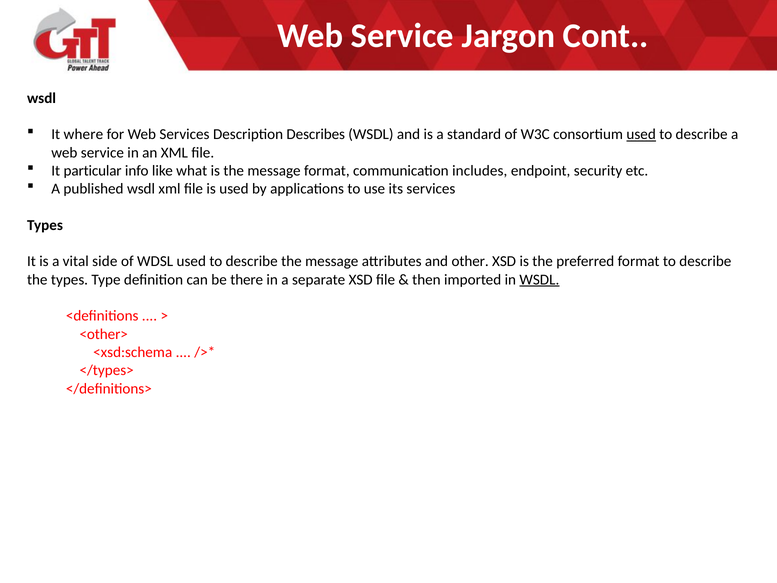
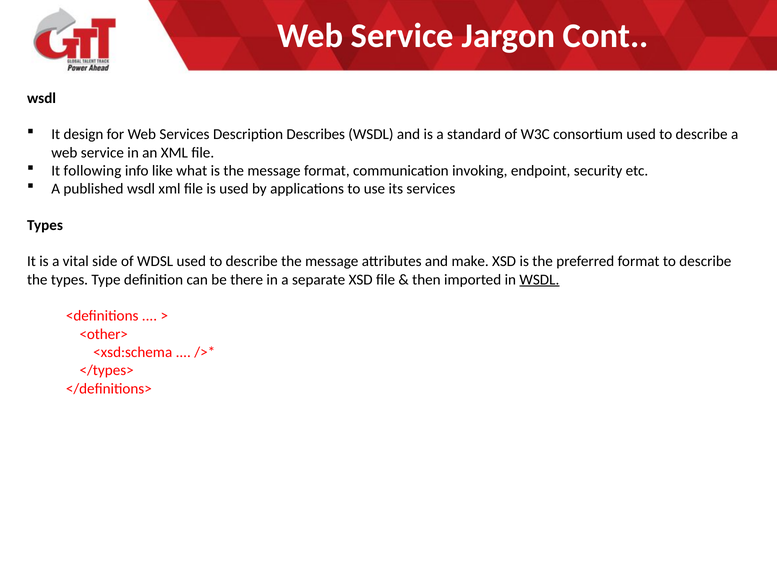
where: where -> design (83, 134)
used underline: present -> none (641, 134)
particular: particular -> following (92, 171)
includes: includes -> invoking (480, 171)
other: other -> make (470, 261)
